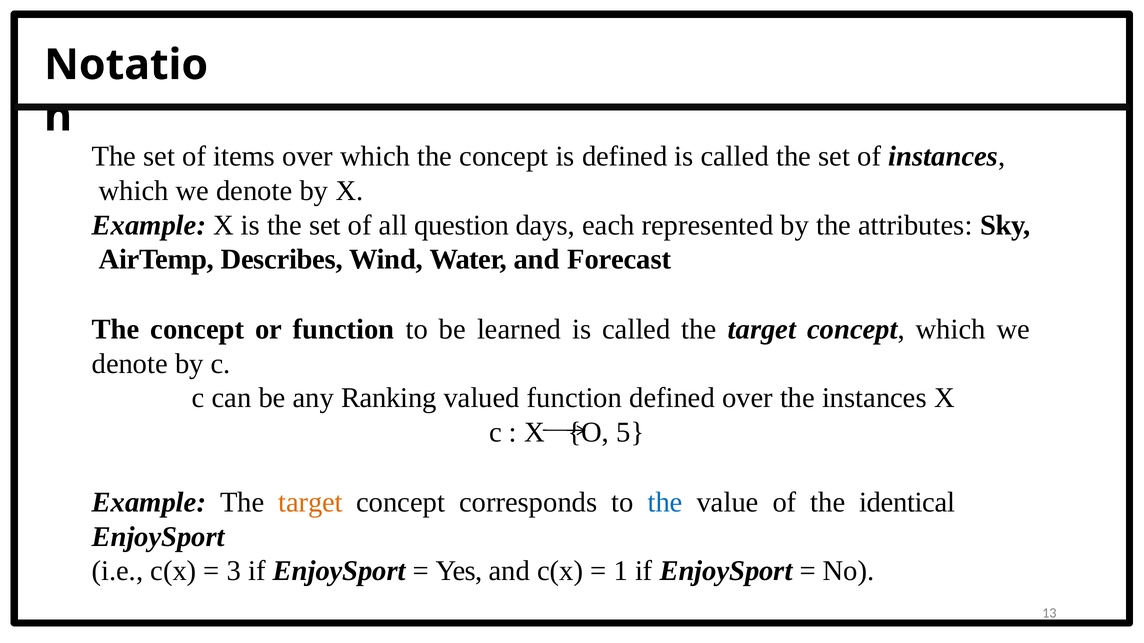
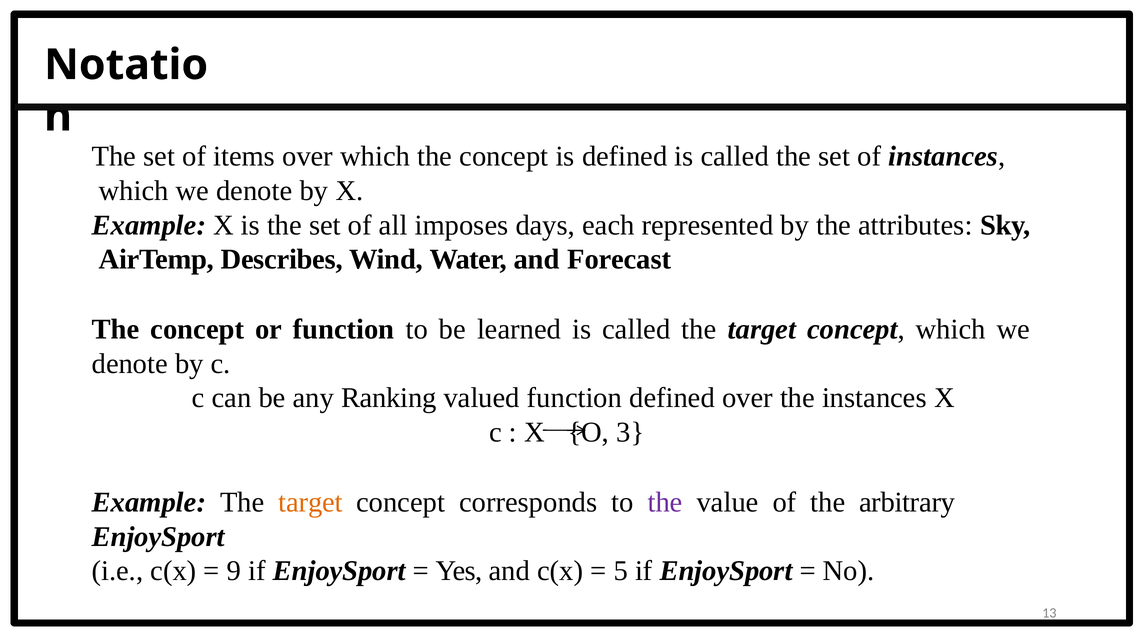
question: question -> imposes (462, 225)
5: 5 -> 3 (630, 433)
the colour: blue -> purple (665, 503)
identical: identical -> arbitrary (907, 503)
3: 3 -> 9 (234, 571)
1: 1 -> 5 (621, 571)
